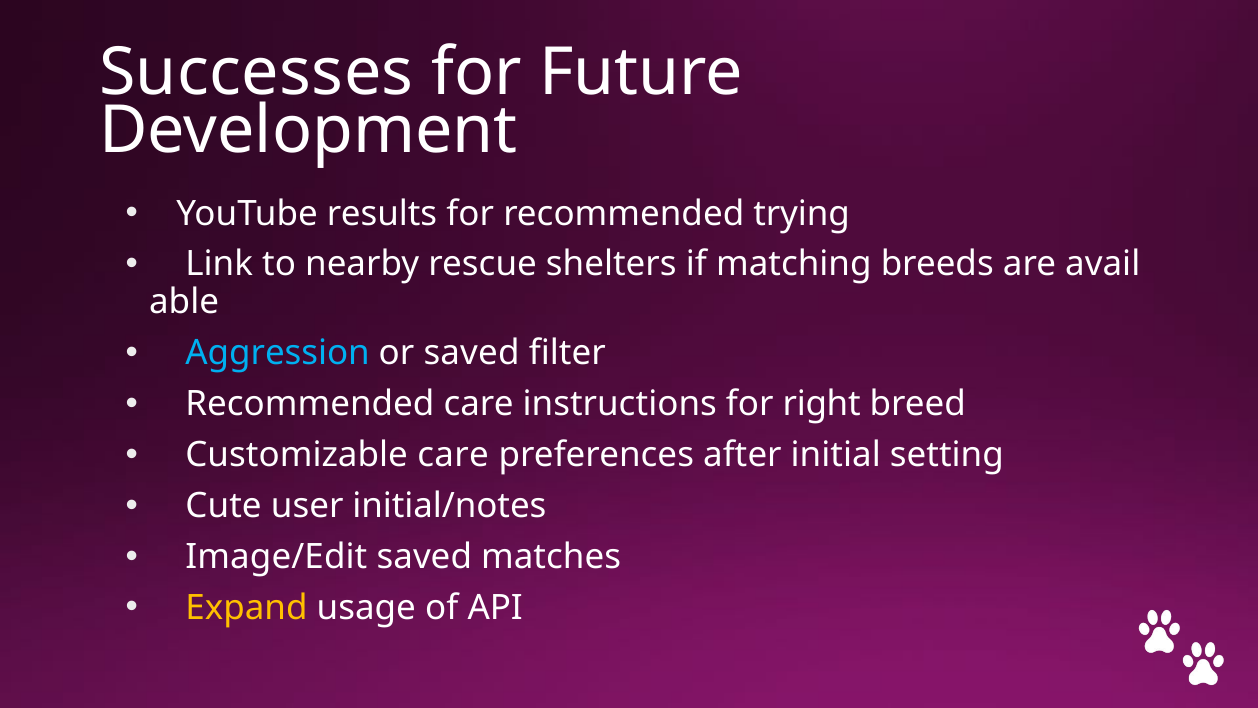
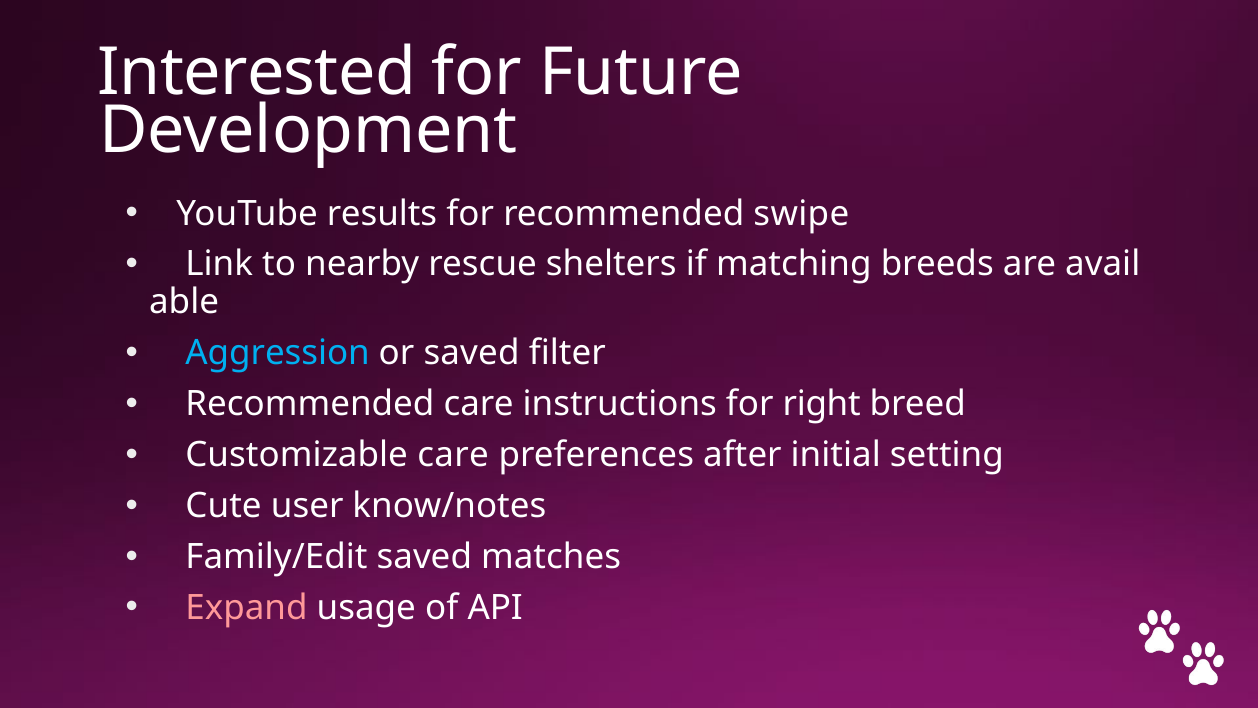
Successes: Successes -> Interested (257, 73)
trying: trying -> swipe (801, 213)
initial/notes: initial/notes -> know/notes (449, 506)
Image/Edit: Image/Edit -> Family/Edit (276, 557)
Expand colour: yellow -> pink (246, 608)
